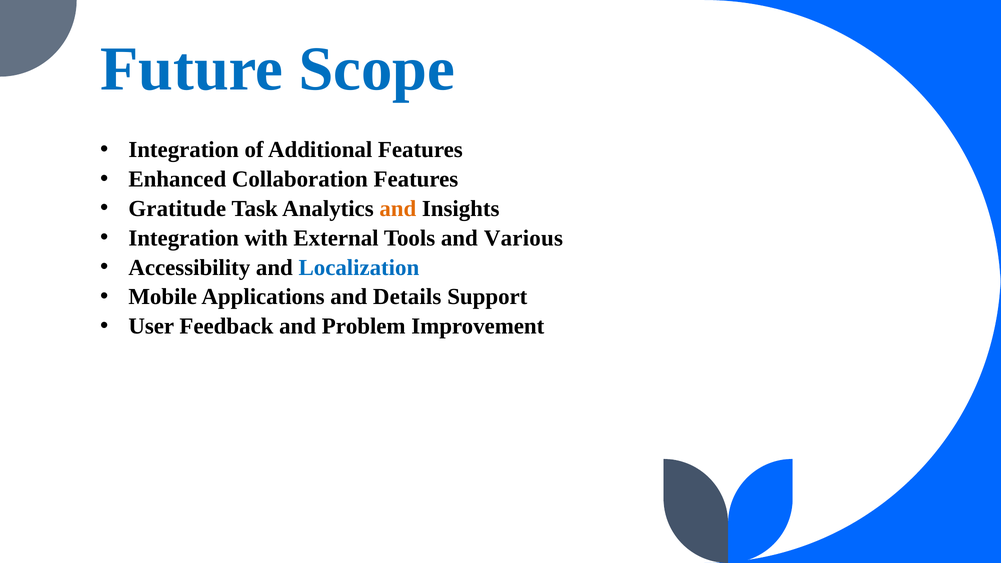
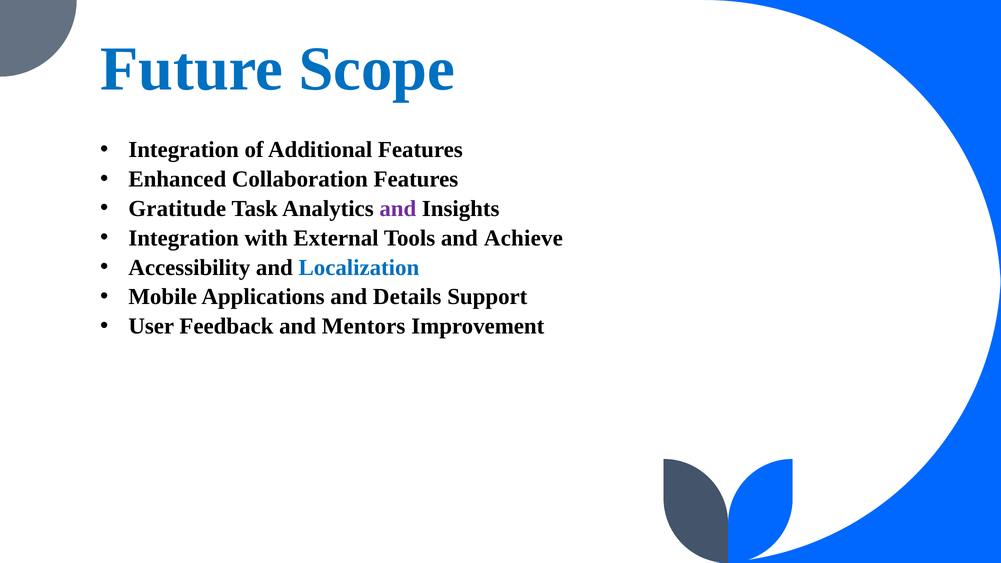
and colour: orange -> purple (398, 209)
Various: Various -> Achieve (523, 238)
Problem: Problem -> Mentors (364, 326)
